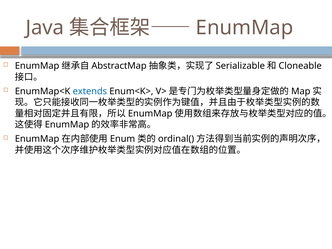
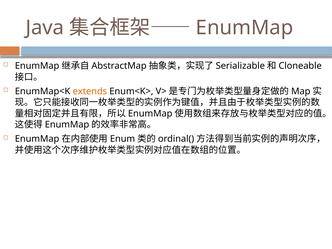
extends colour: blue -> orange (90, 91)
